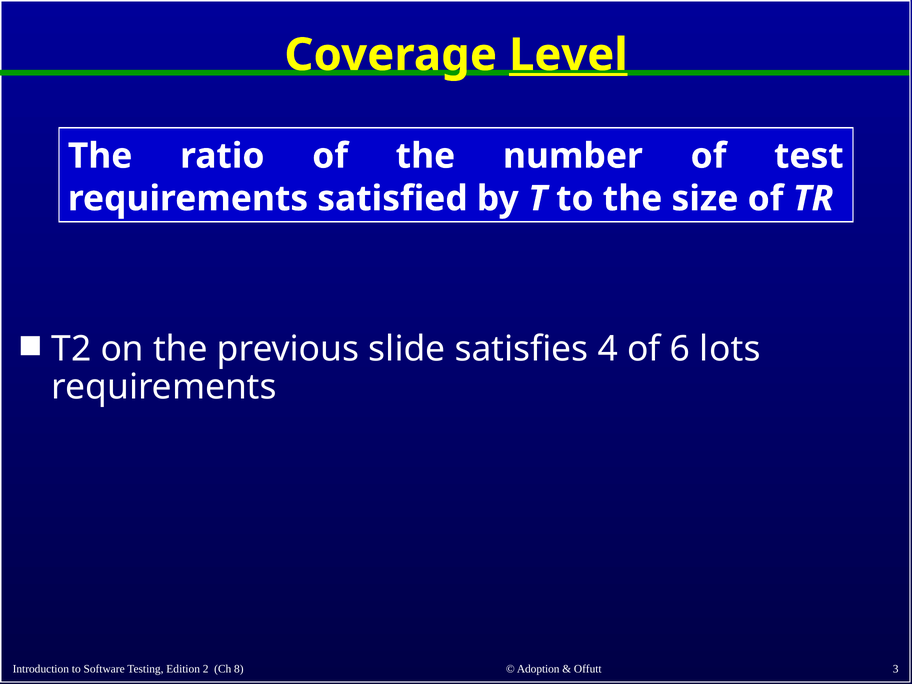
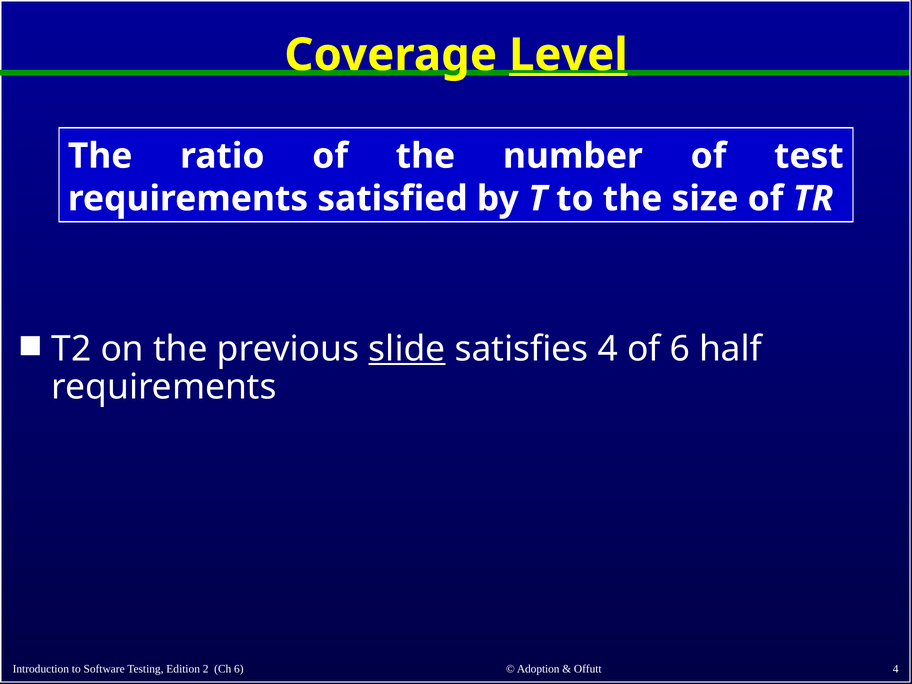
slide underline: none -> present (407, 349)
lots: lots -> half (731, 349)
Ch 8: 8 -> 6 (239, 669)
Offutt 3: 3 -> 4 (896, 669)
